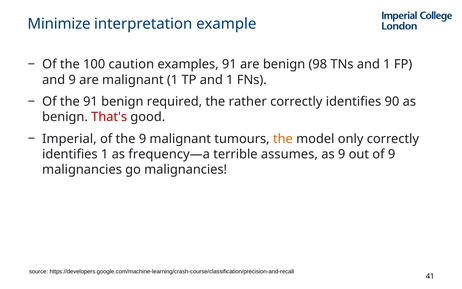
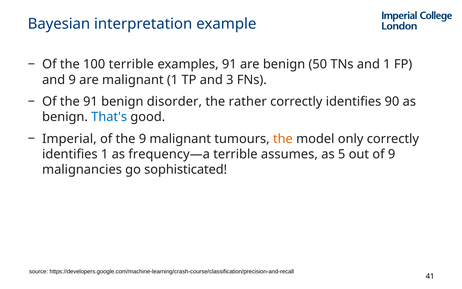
Minimize: Minimize -> Bayesian (59, 24)
100 caution: caution -> terrible (131, 64)
98: 98 -> 50 (318, 64)
TP and 1: 1 -> 3 (230, 80)
required: required -> disorder (174, 102)
That's colour: red -> blue (109, 117)
as 9: 9 -> 5 (342, 154)
go malignancies: malignancies -> sophisticated (186, 170)
